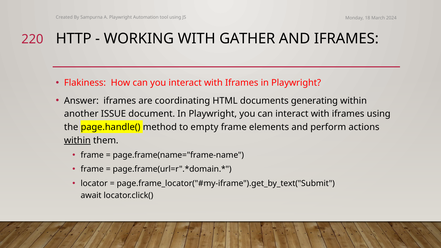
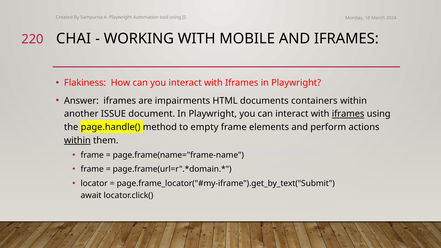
HTTP: HTTP -> CHAI (74, 39)
GATHER: GATHER -> MOBILE (247, 39)
coordinating: coordinating -> impairments (182, 101)
generating: generating -> containers (314, 101)
iframes underline: none -> present (348, 114)
